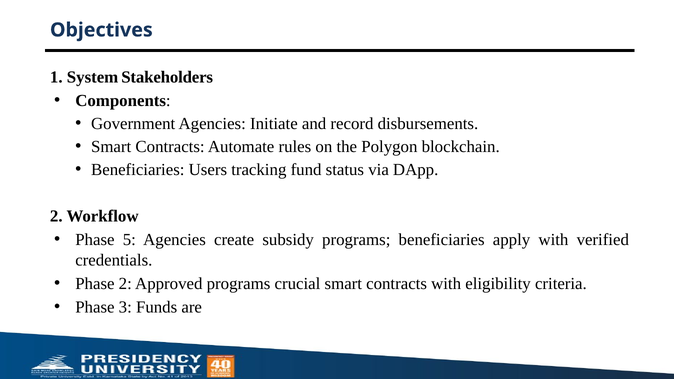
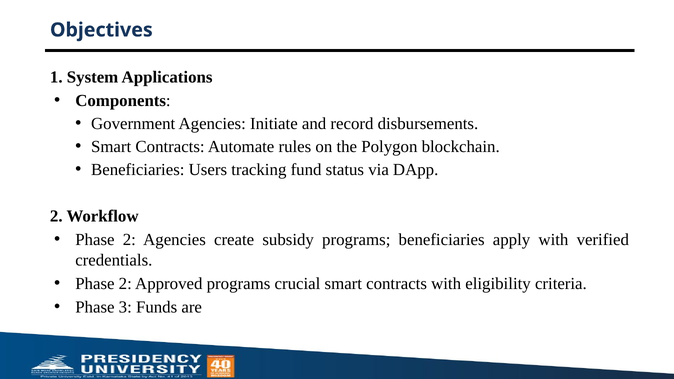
Stakeholders: Stakeholders -> Applications (167, 77)
5: 5 -> 2 (129, 240)
